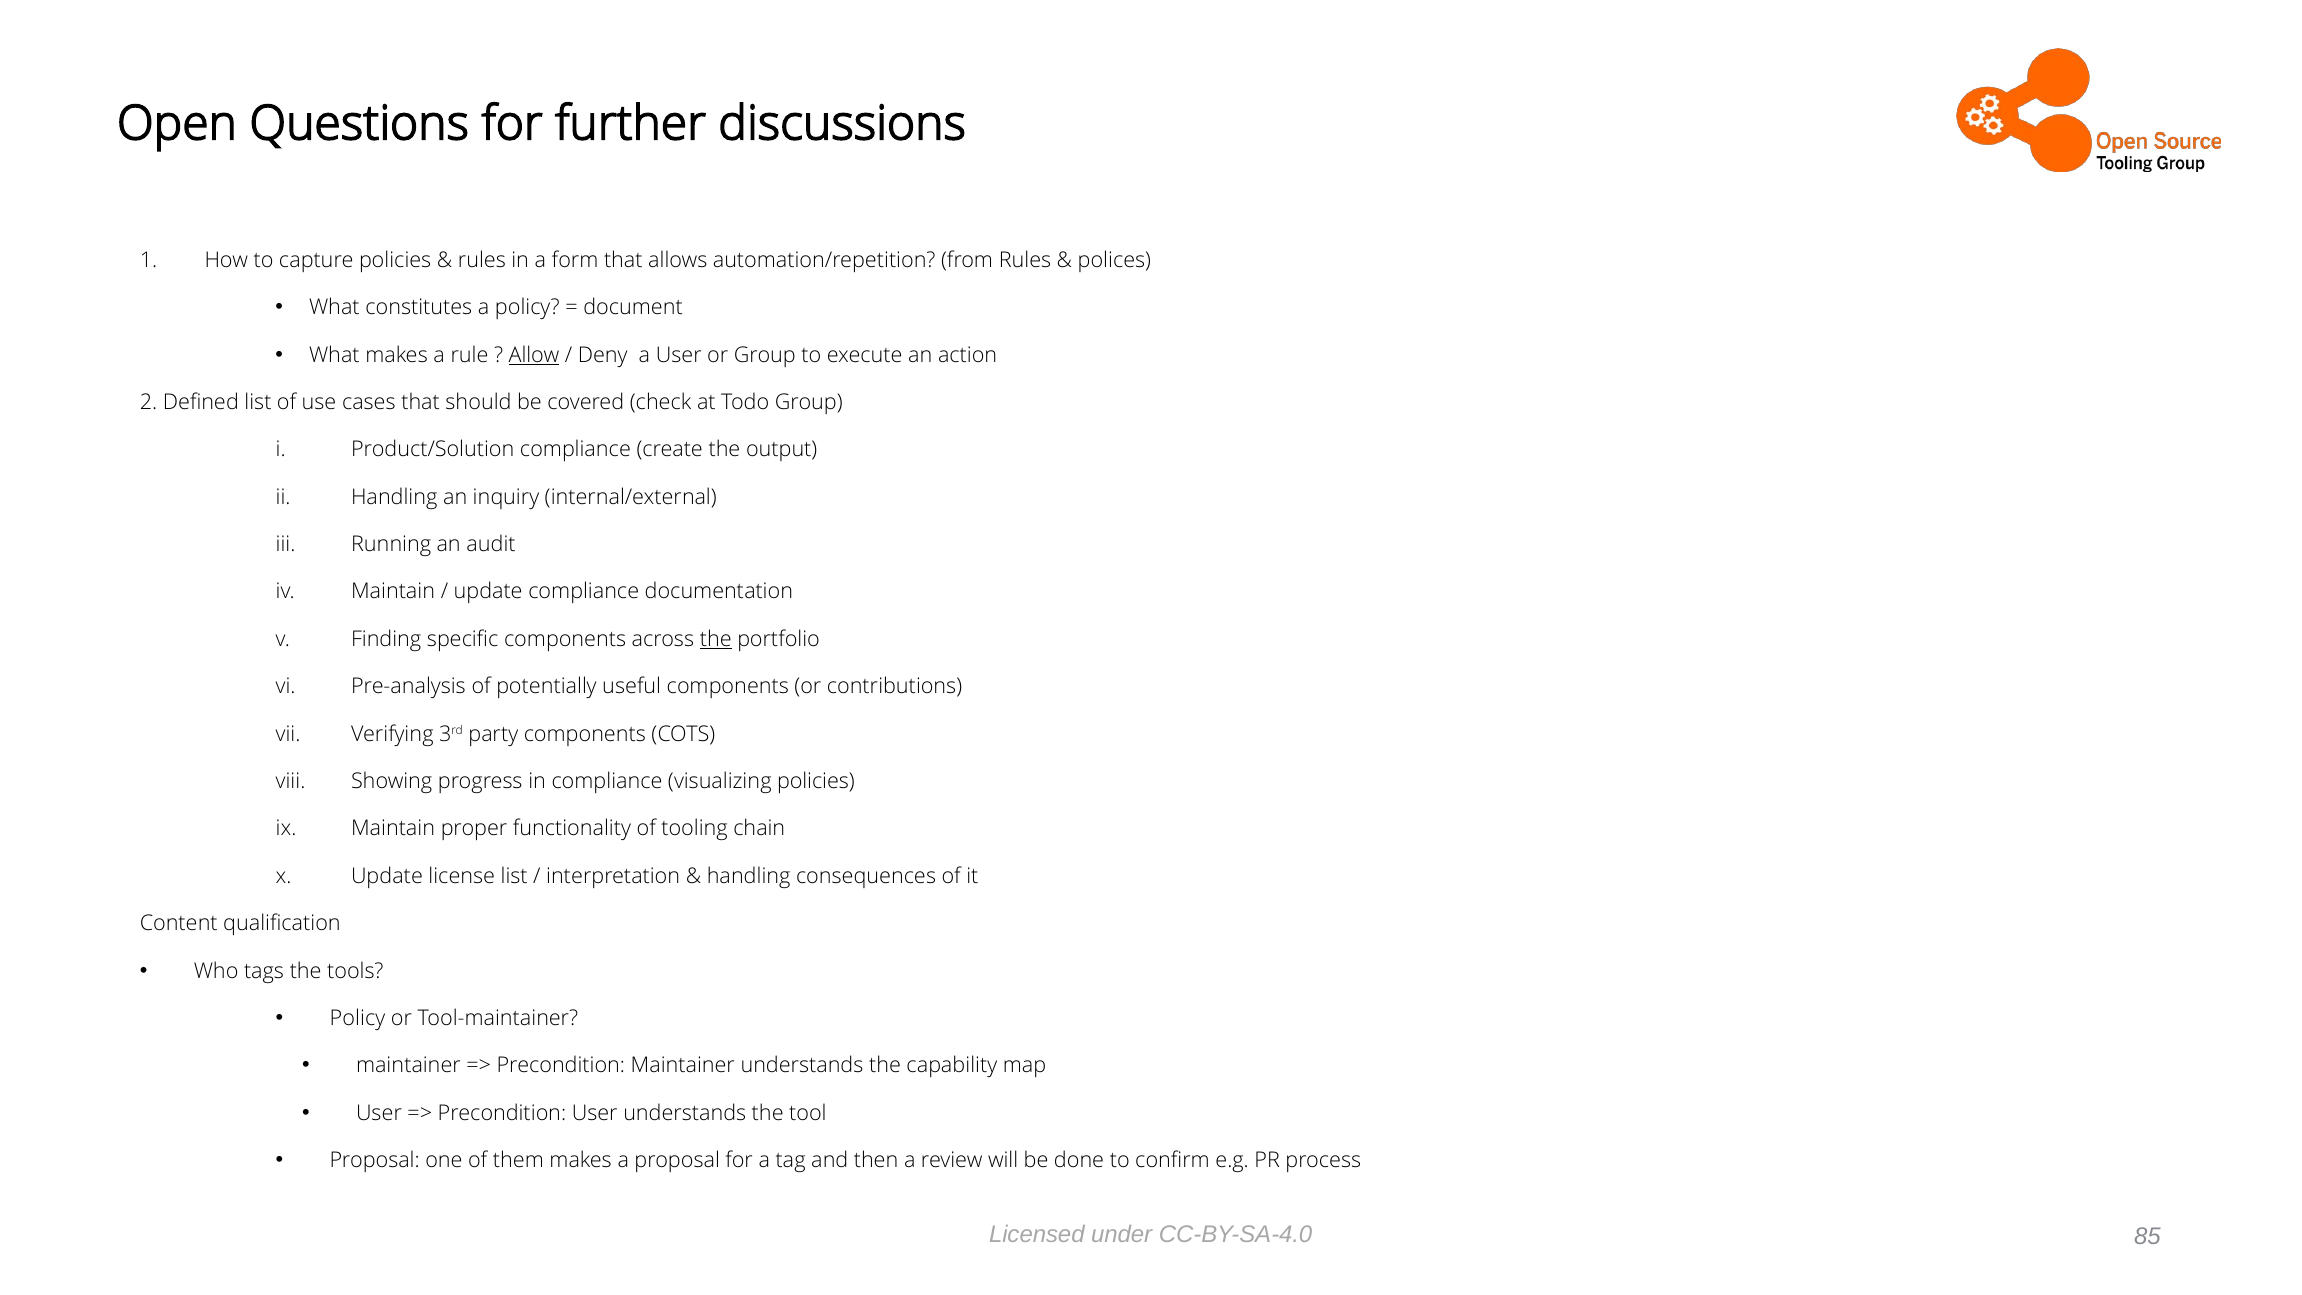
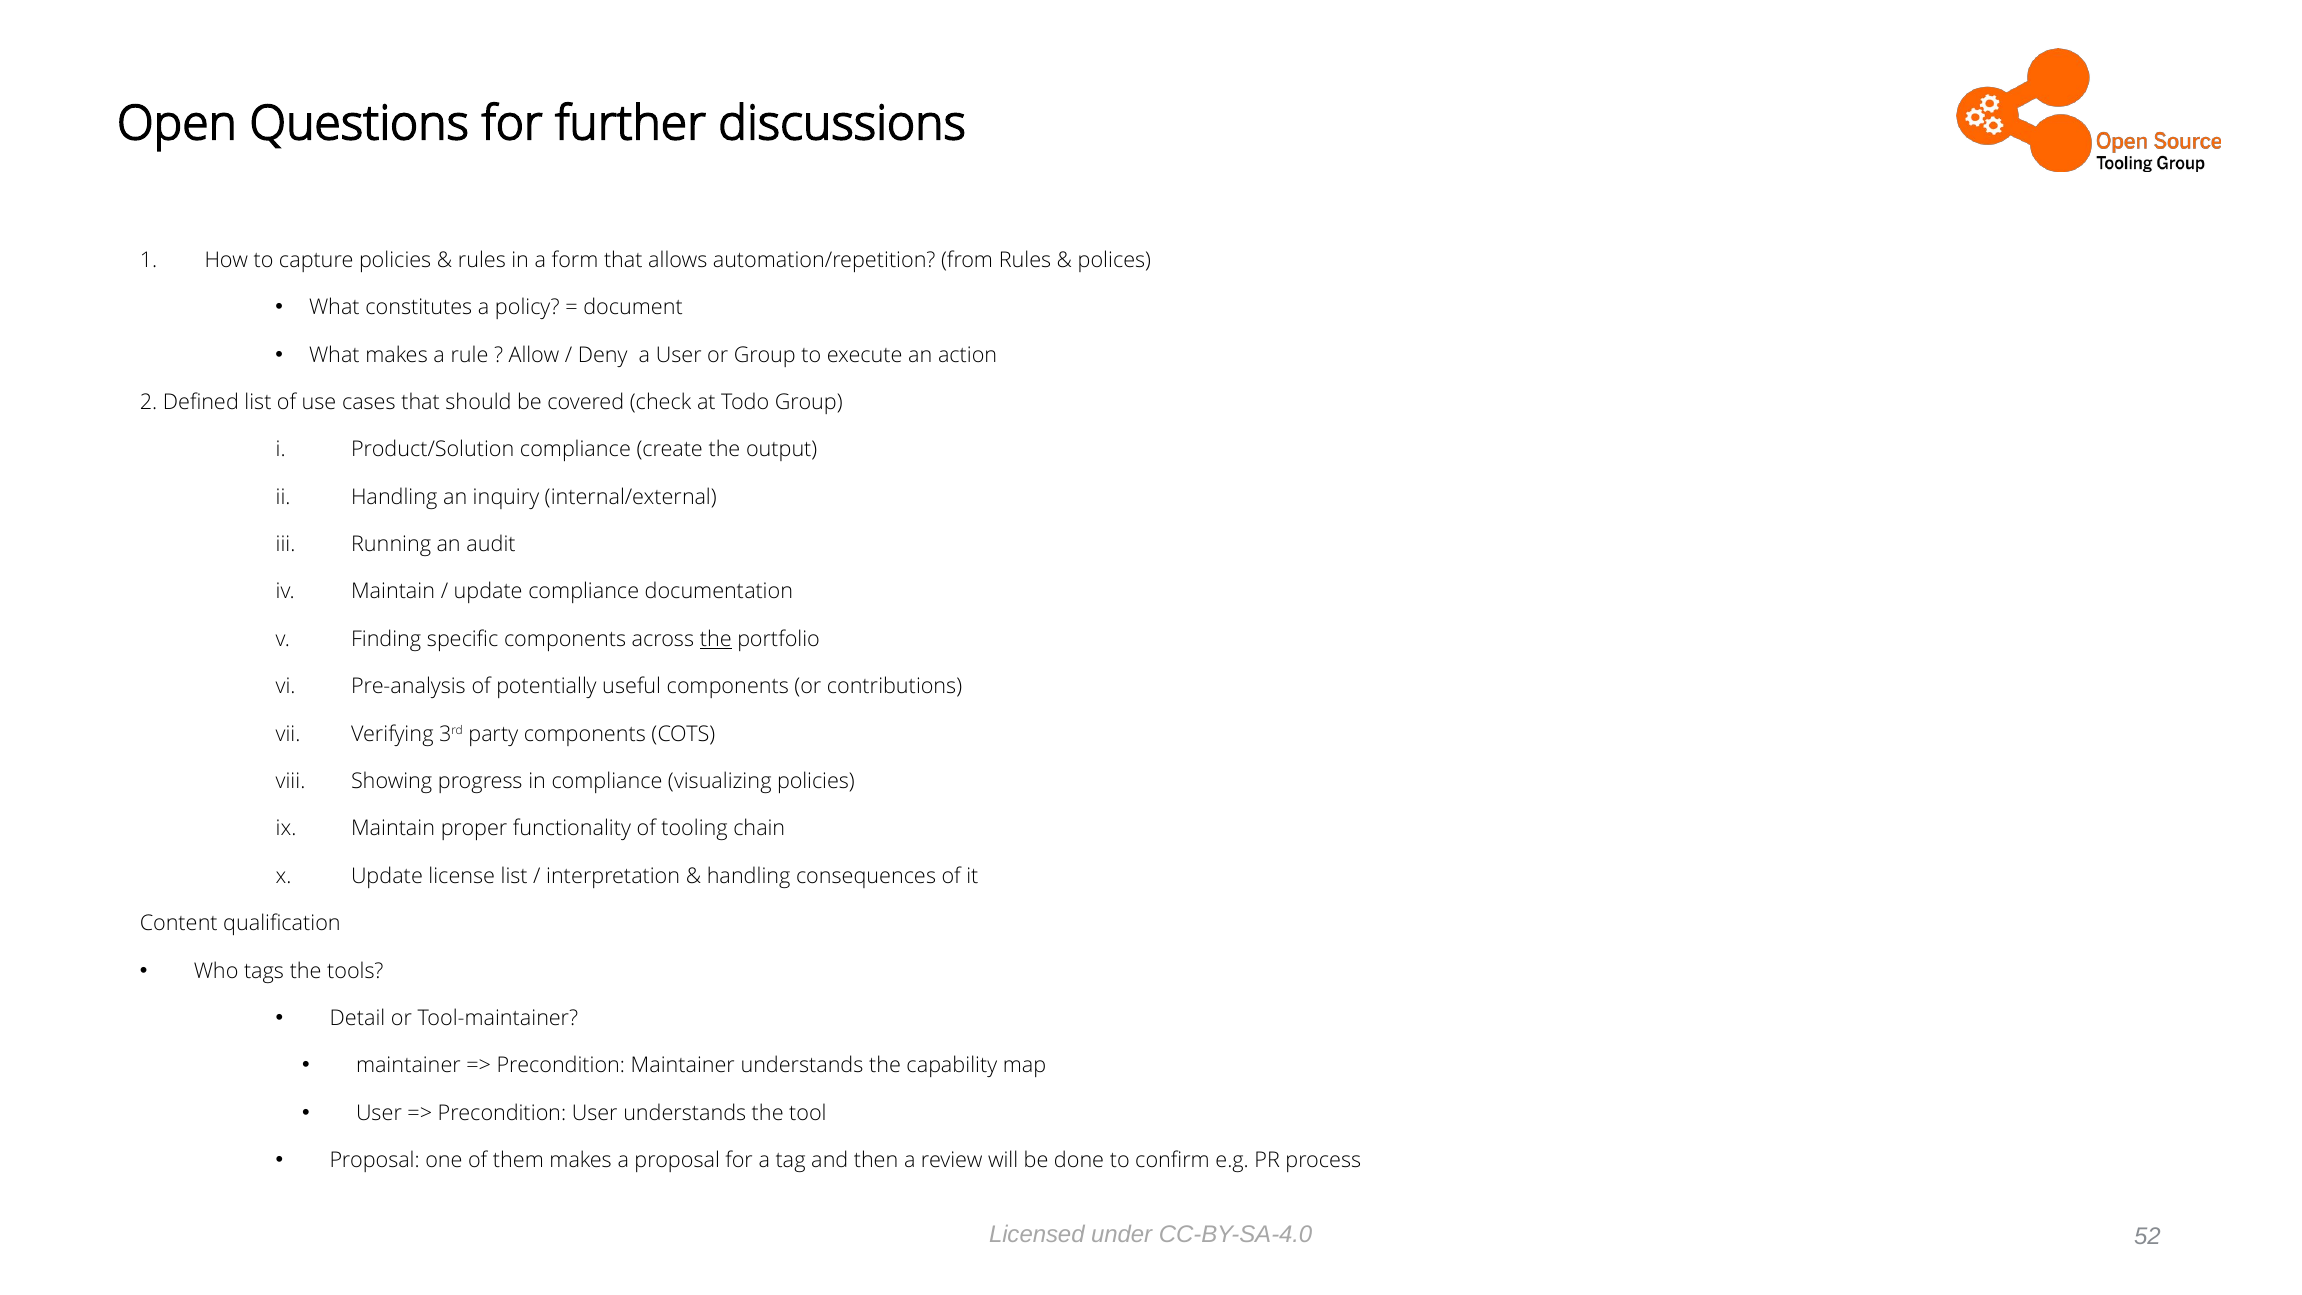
Allow underline: present -> none (534, 355)
Policy: Policy -> Detail (357, 1018)
85: 85 -> 52 (2147, 1236)
